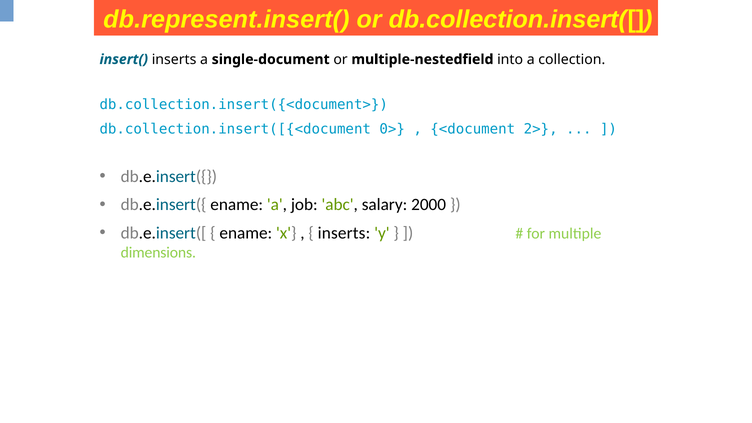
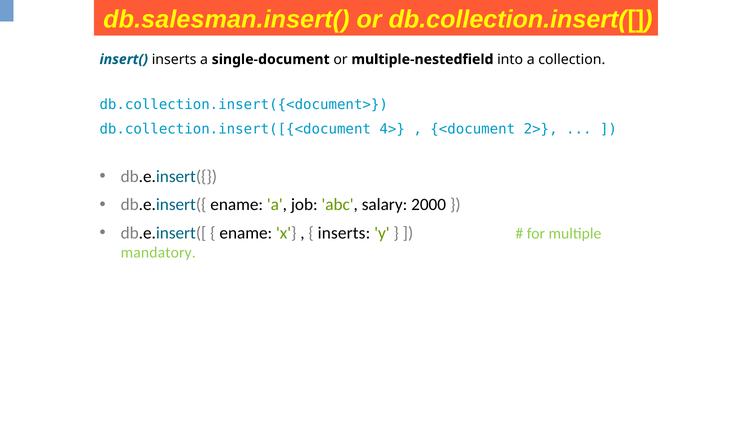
db.represent.insert(: db.represent.insert( -> db.salesman.insert( (226, 20)
0>: 0> -> 4> (392, 129)
dimensions: dimensions -> mandatory (158, 253)
